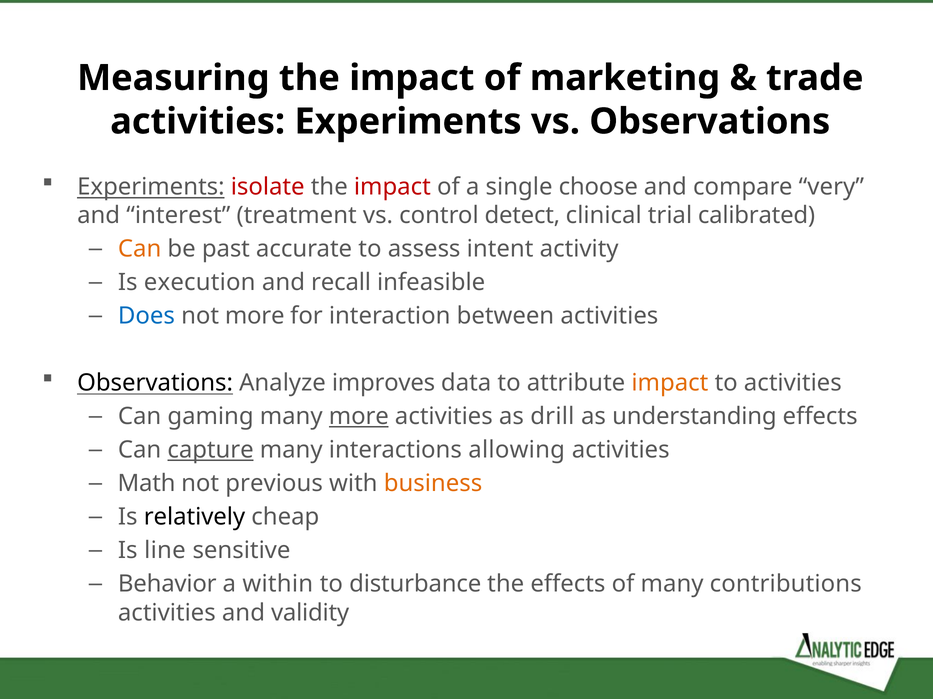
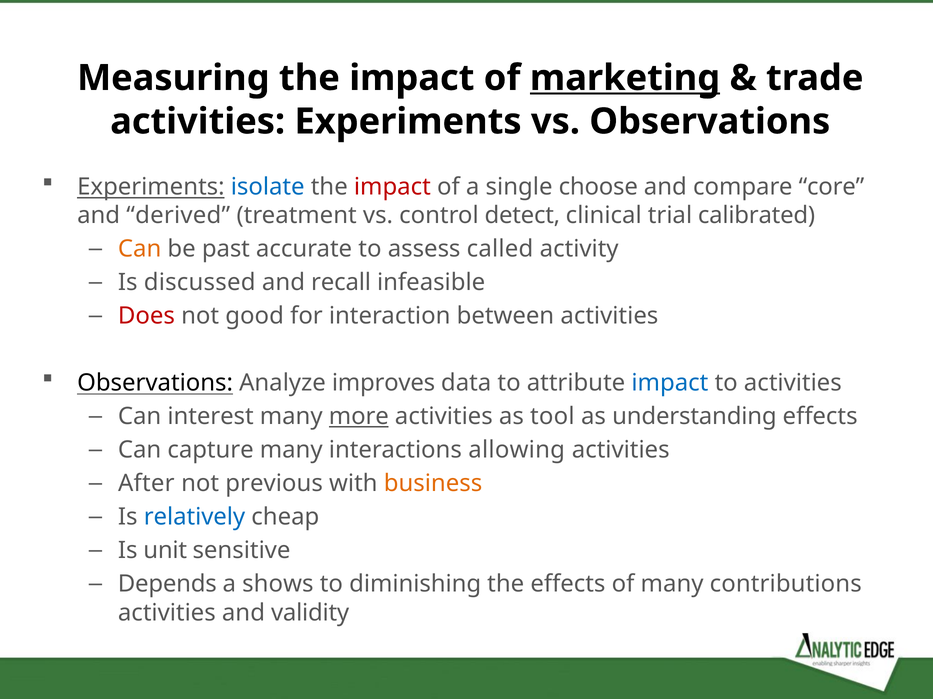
marketing underline: none -> present (625, 78)
isolate colour: red -> blue (268, 187)
very: very -> core (831, 187)
interest: interest -> derived (178, 216)
intent: intent -> called (500, 249)
execution: execution -> discussed (200, 283)
Does colour: blue -> red (146, 316)
not more: more -> good (255, 316)
impact colour: orange -> blue (670, 383)
gaming: gaming -> interest (211, 417)
drill: drill -> tool (552, 417)
capture underline: present -> none (211, 450)
Math: Math -> After (146, 484)
relatively colour: black -> blue (194, 518)
line: line -> unit (165, 551)
Behavior: Behavior -> Depends (167, 585)
within: within -> shows (278, 585)
disturbance: disturbance -> diminishing (415, 585)
